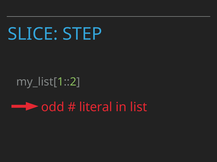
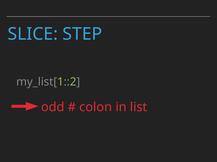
literal: literal -> colon (96, 108)
